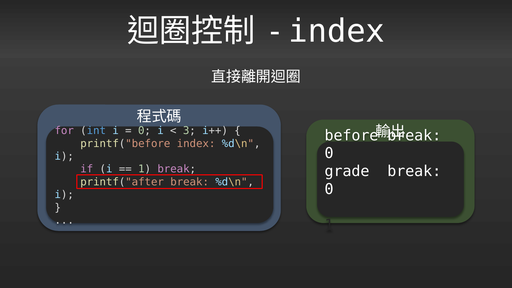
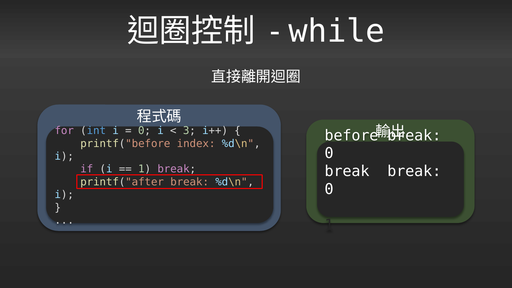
index: index -> while (337, 31)
grade: grade -> break (347, 171)
